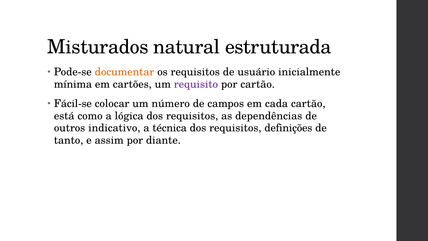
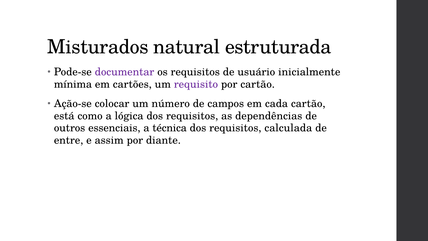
documentar colour: orange -> purple (125, 72)
Fácil-se: Fácil-se -> Ação-se (73, 104)
indicativo: indicativo -> essenciais (114, 128)
definições: definições -> calculada (288, 128)
tanto: tanto -> entre (69, 140)
